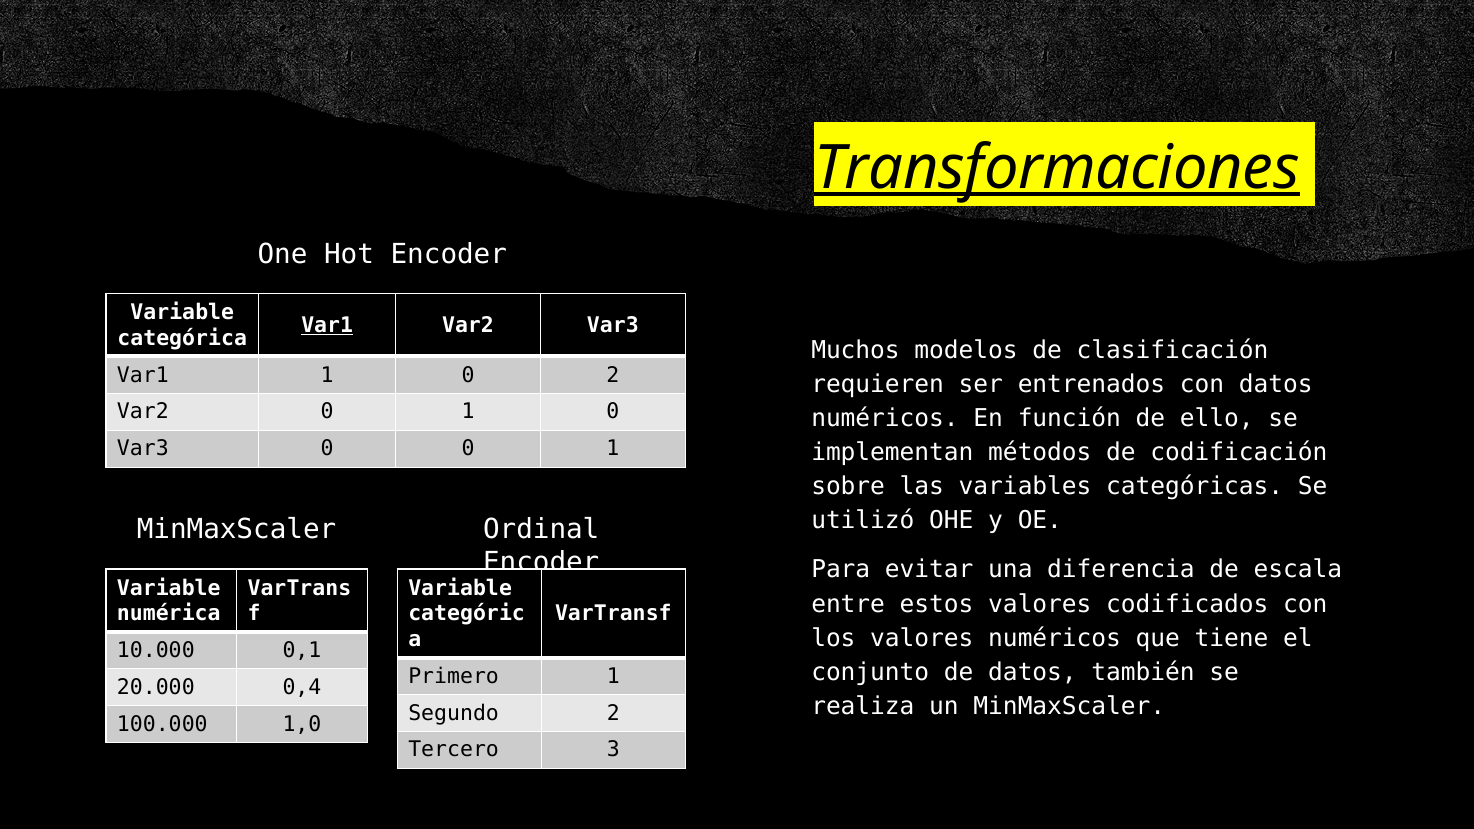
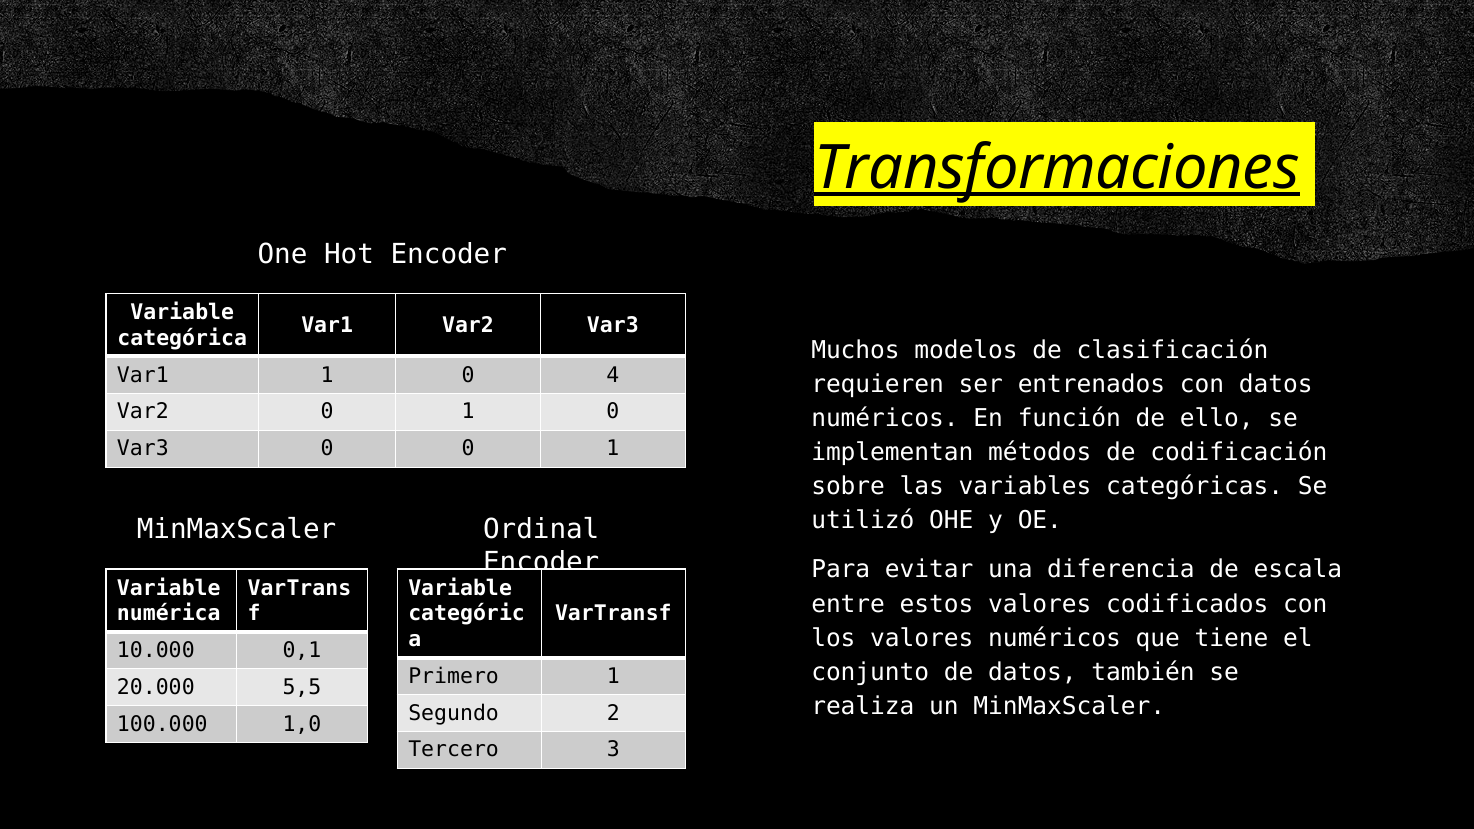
Var1 underline: present -> none (327, 325)
0 2: 2 -> 4 (613, 375)
0,4: 0,4 -> 5,5 (302, 687)
